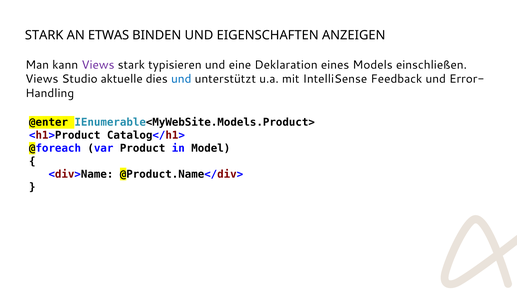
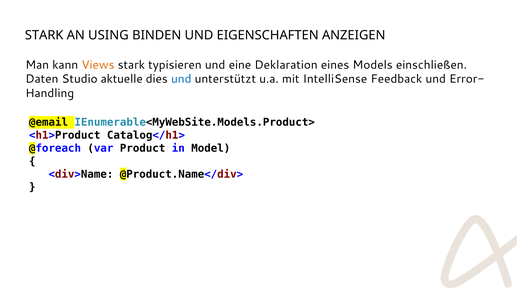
ETWAS: ETWAS -> USING (108, 35)
Views colour: purple -> orange (98, 65)
Views: Views -> Daten (42, 79)
@enter: @enter -> @email (49, 122)
